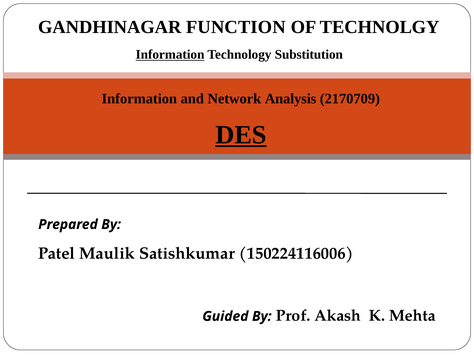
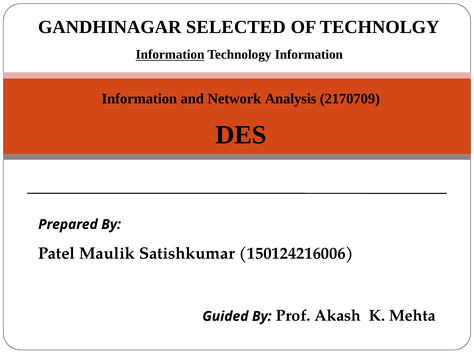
FUNCTION: FUNCTION -> SELECTED (236, 27)
Technology Substitution: Substitution -> Information (309, 55)
DES underline: present -> none (241, 135)
150224116006: 150224116006 -> 150124216006 (296, 254)
